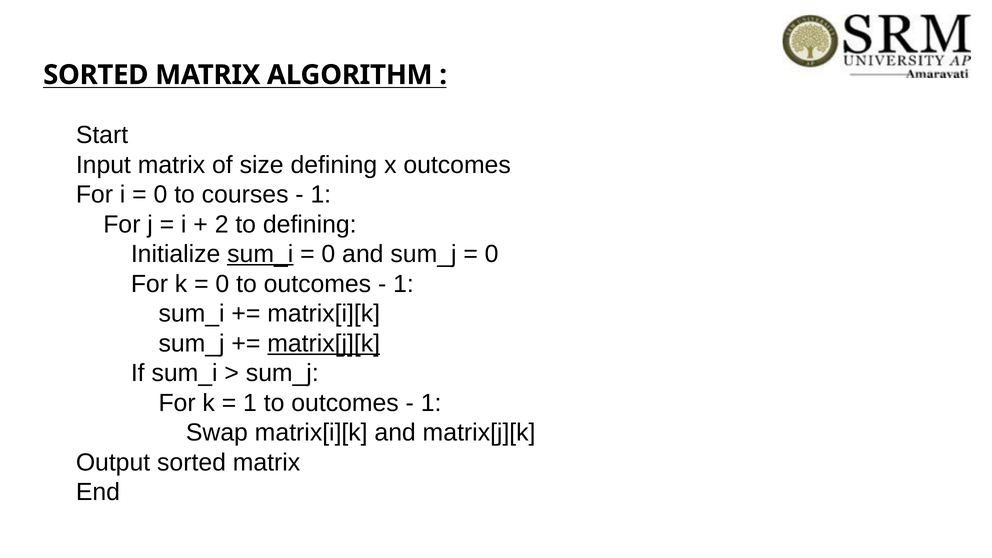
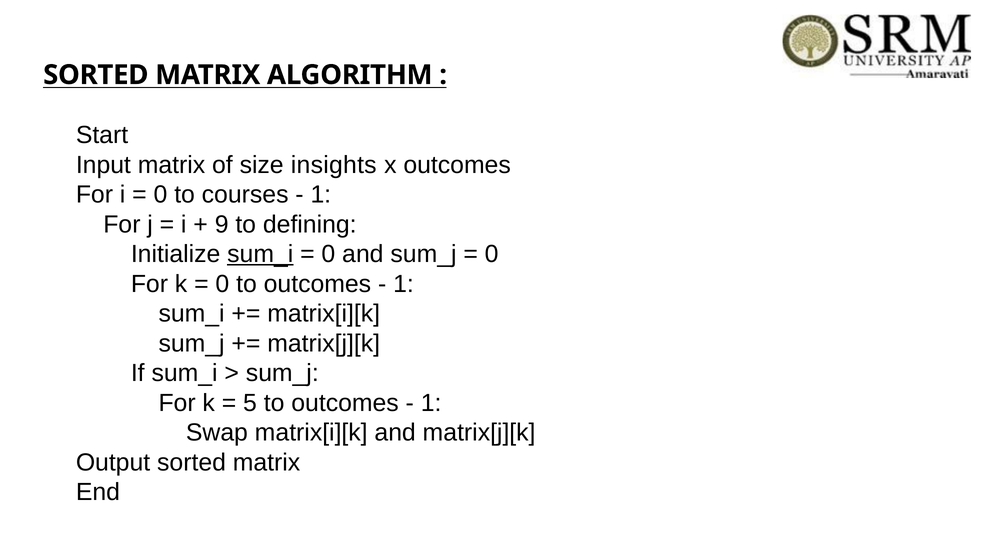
size defining: defining -> insights (334, 165)
2: 2 -> 9 (222, 224)
matrix[j][k underline: present -> none (324, 343)
1: 1 -> 5 (250, 403)
